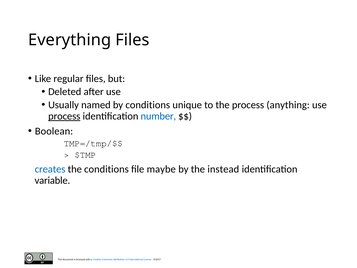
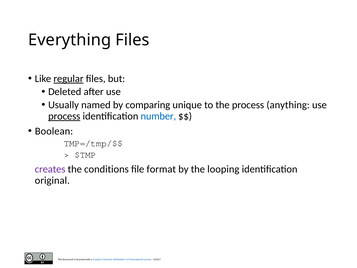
regular underline: none -> present (68, 79)
by conditions: conditions -> comparing (148, 105)
creates colour: blue -> purple (50, 169)
maybe: maybe -> format (161, 169)
instead: instead -> looping (223, 169)
variable: variable -> original (52, 180)
